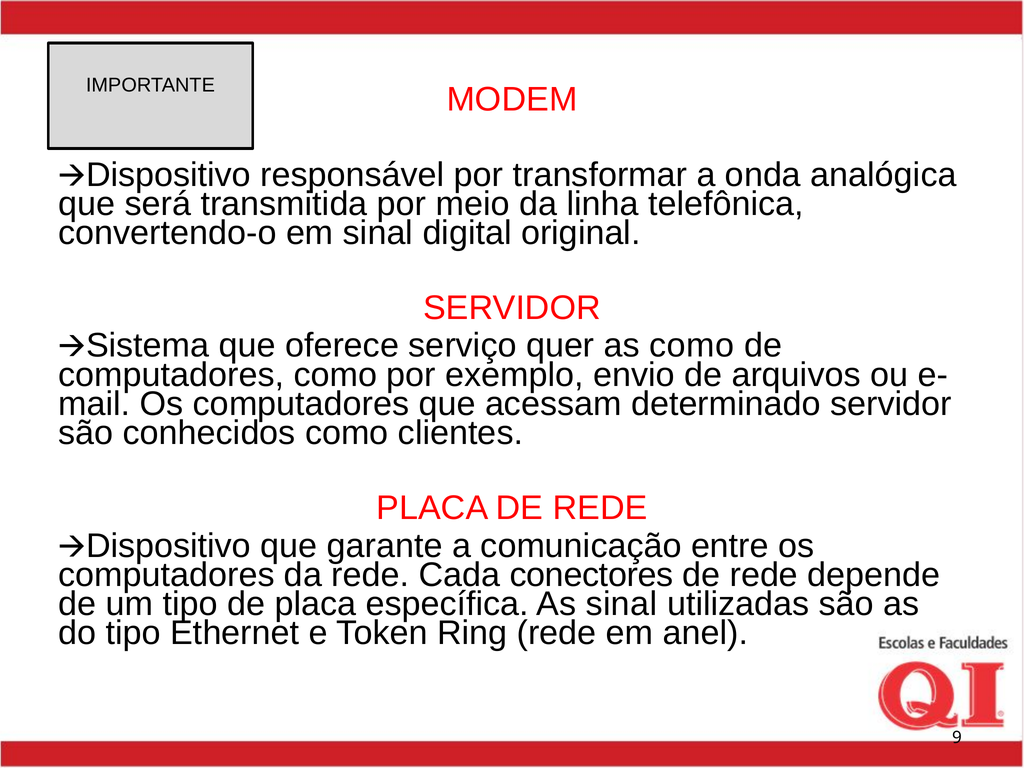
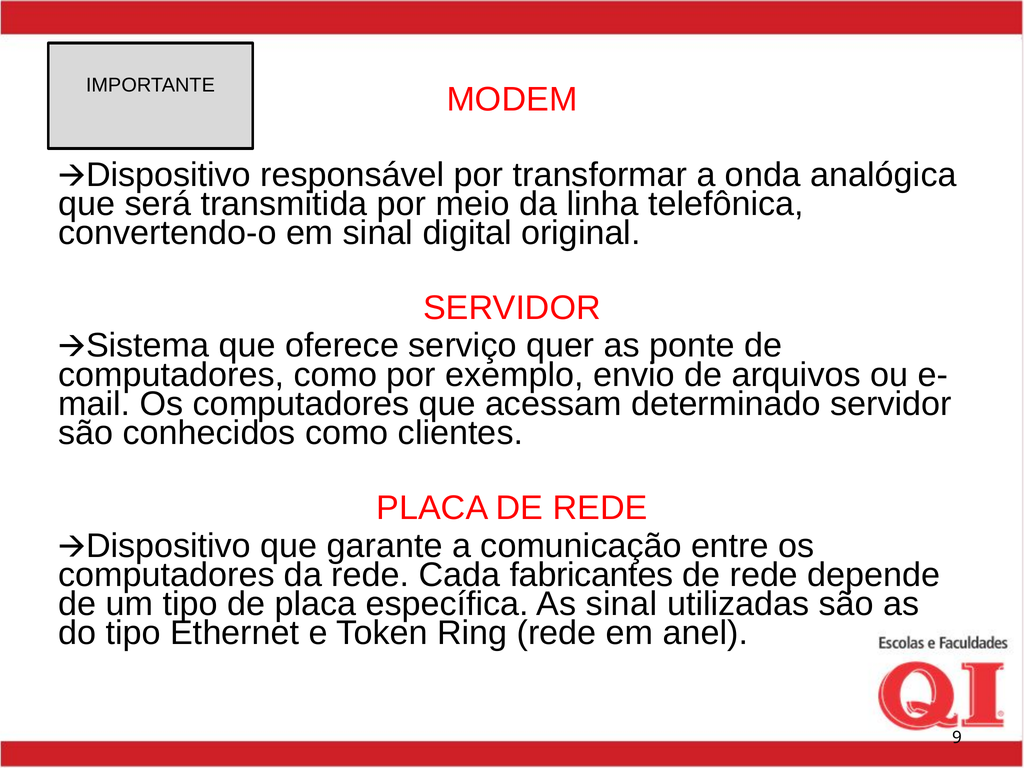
as como: como -> ponte (692, 346)
conectores: conectores -> fabricantes (592, 575)
